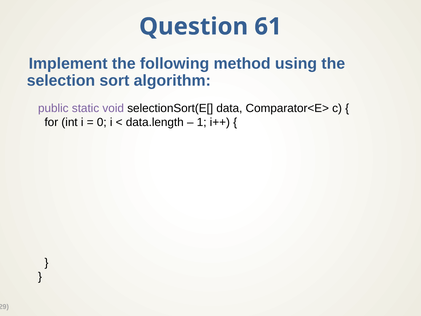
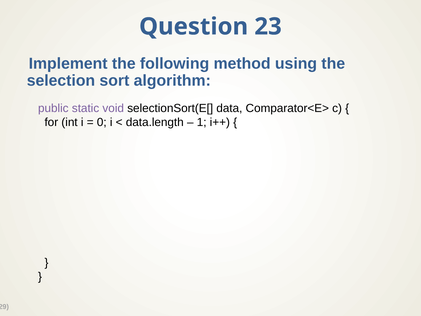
61: 61 -> 23 (268, 27)
